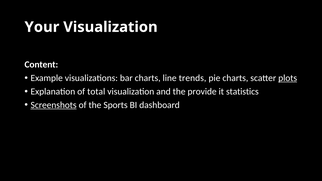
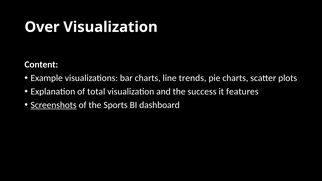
Your: Your -> Over (42, 27)
plots underline: present -> none (288, 78)
provide: provide -> success (202, 92)
statistics: statistics -> features (242, 92)
